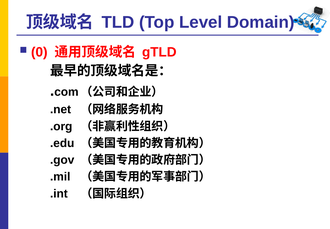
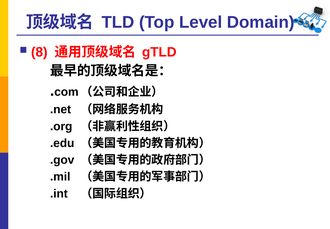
0: 0 -> 8 (39, 52)
